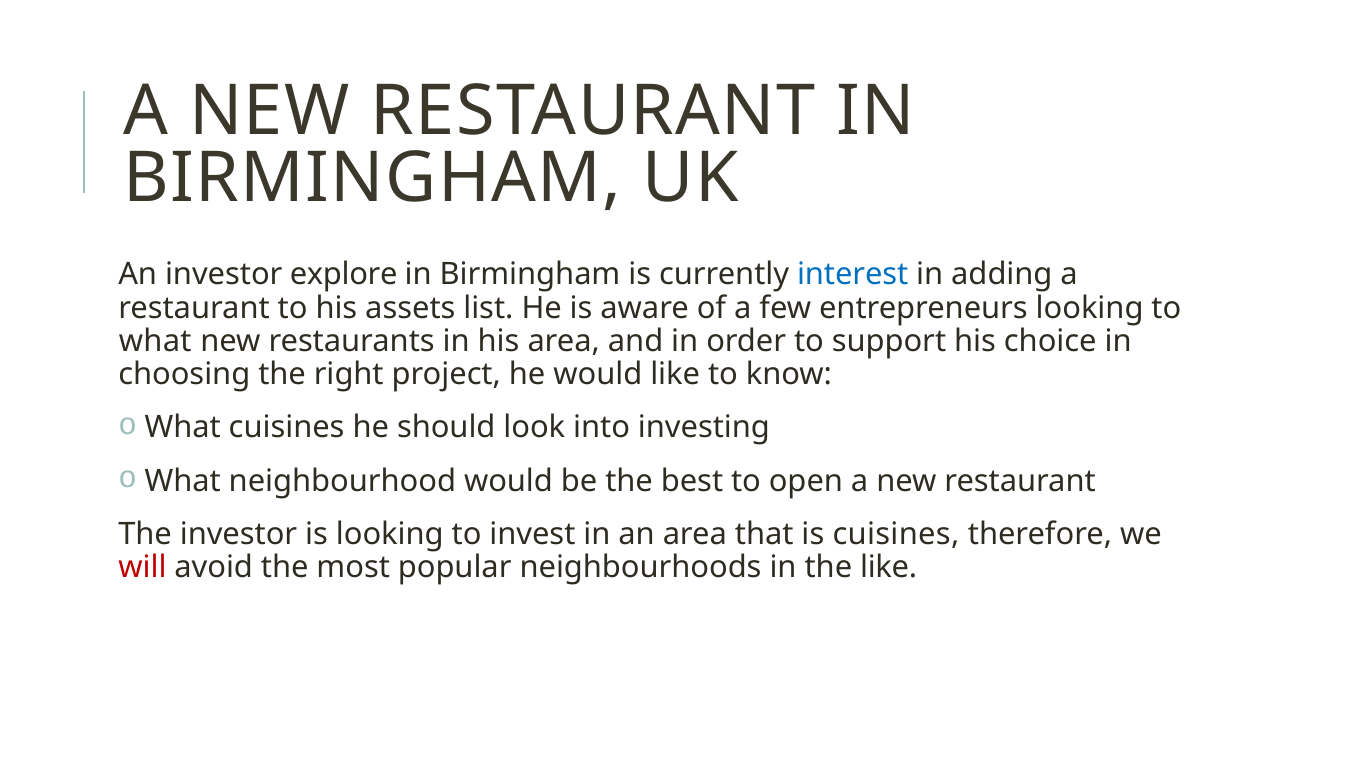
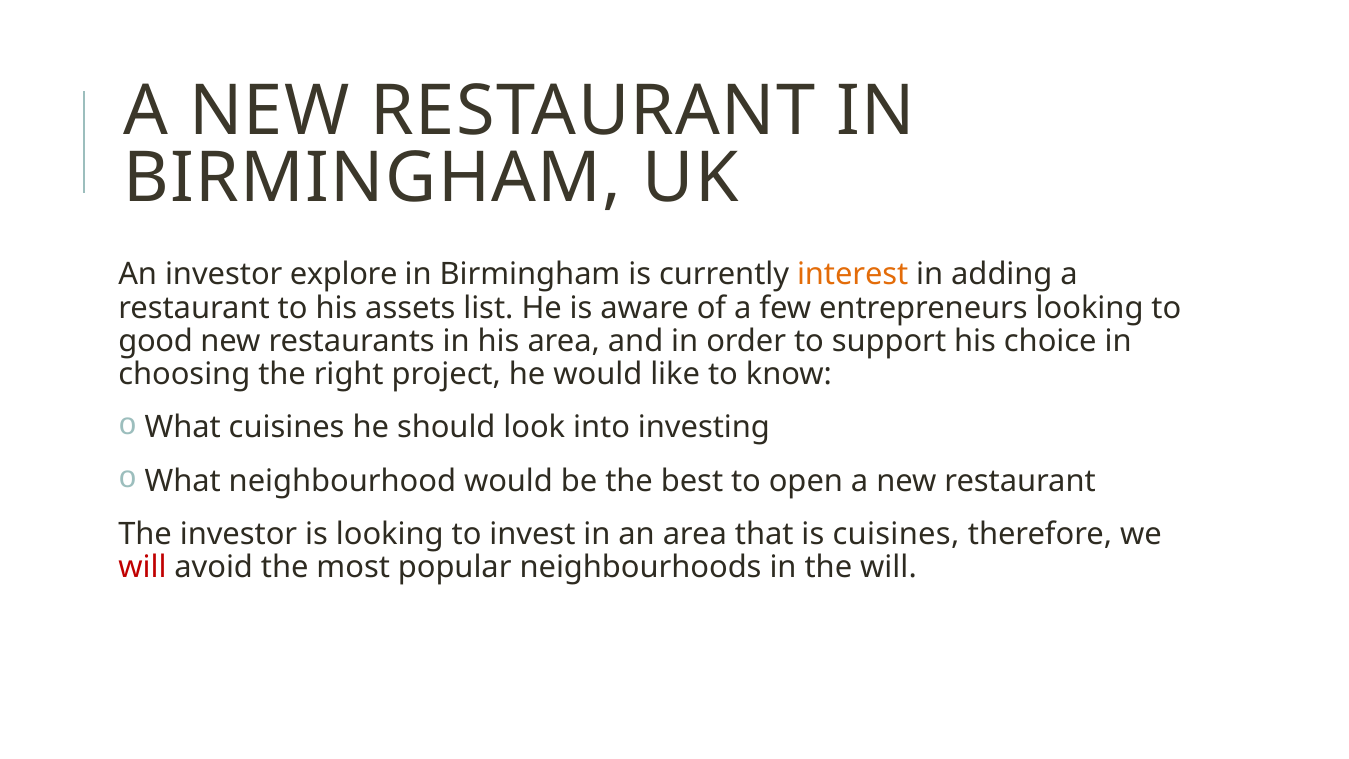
interest colour: blue -> orange (853, 274)
what: what -> good (156, 341)
the like: like -> will (888, 567)
